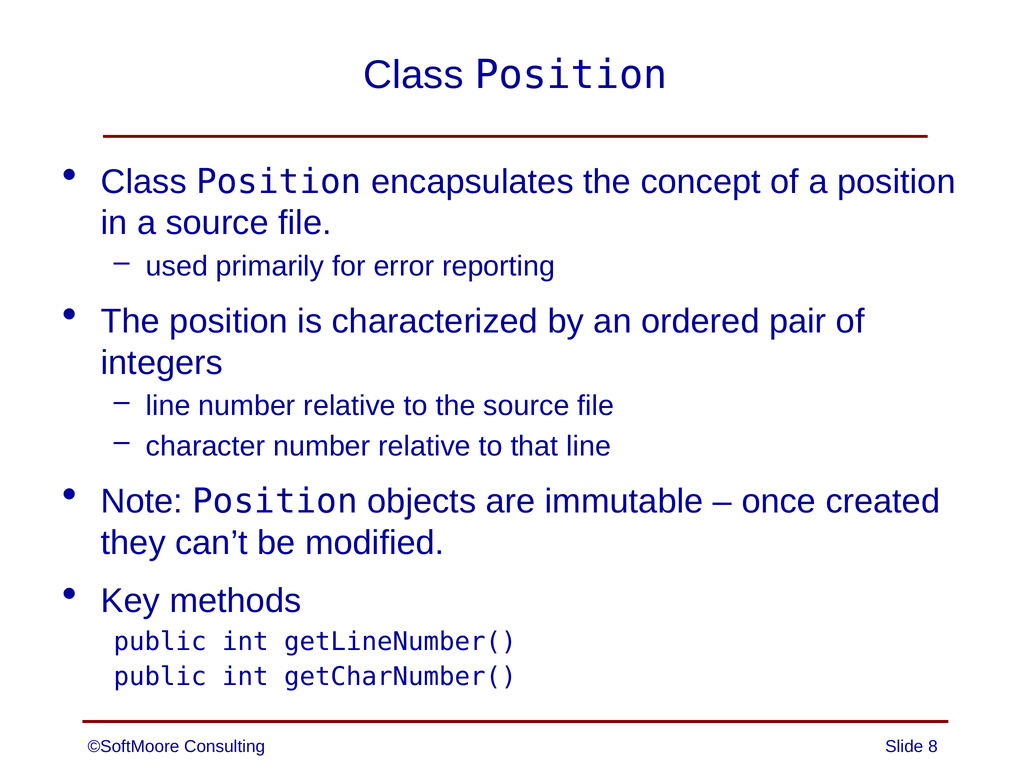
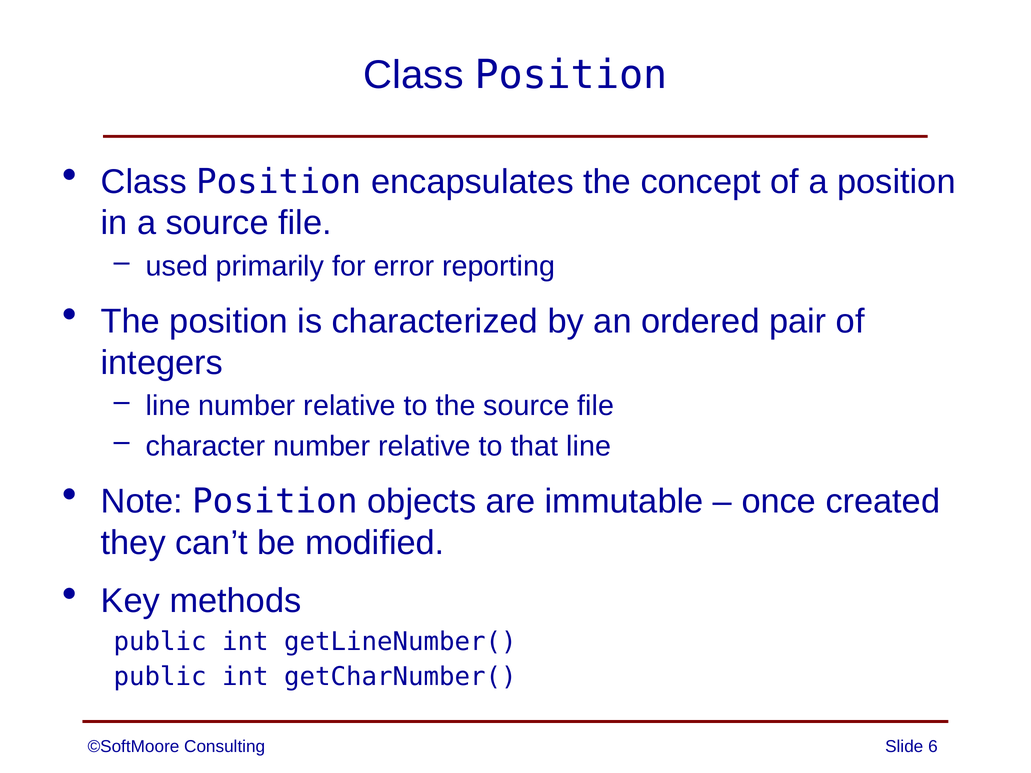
8: 8 -> 6 (933, 747)
